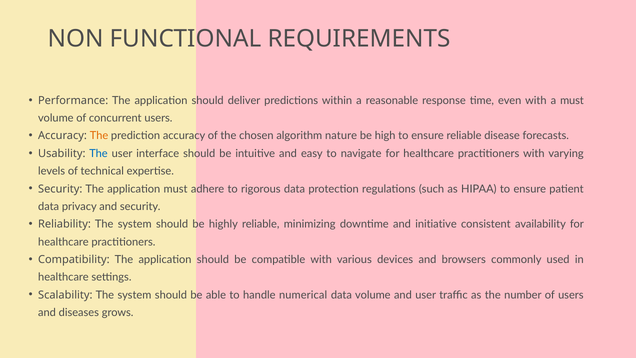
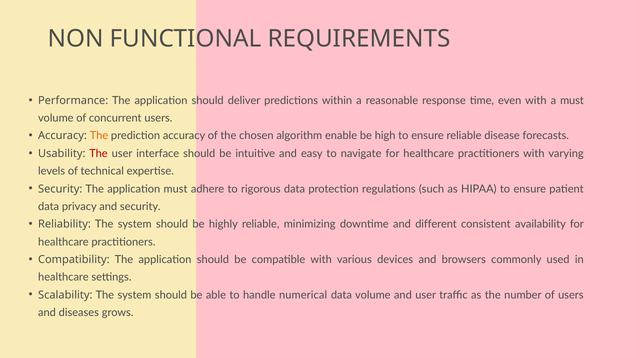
nature: nature -> enable (341, 136)
The colour: blue -> red (98, 153)
initiative: initiative -> different (436, 224)
